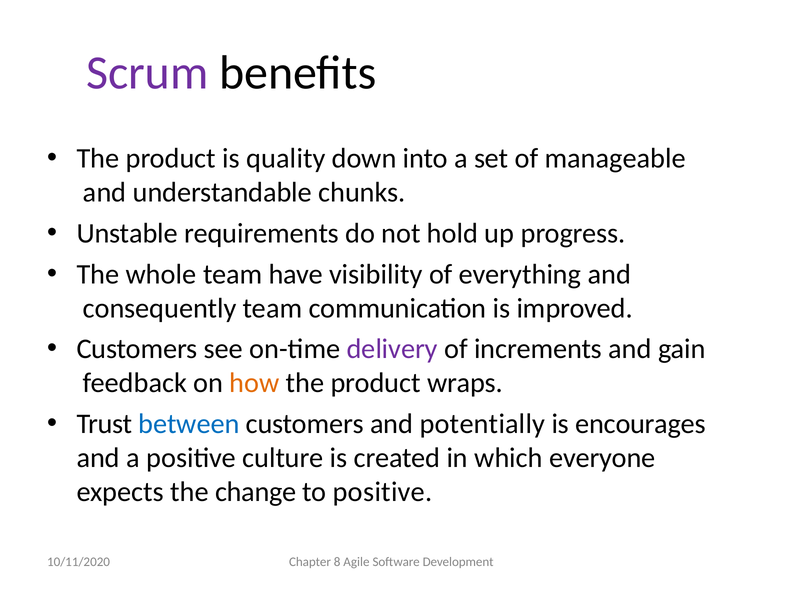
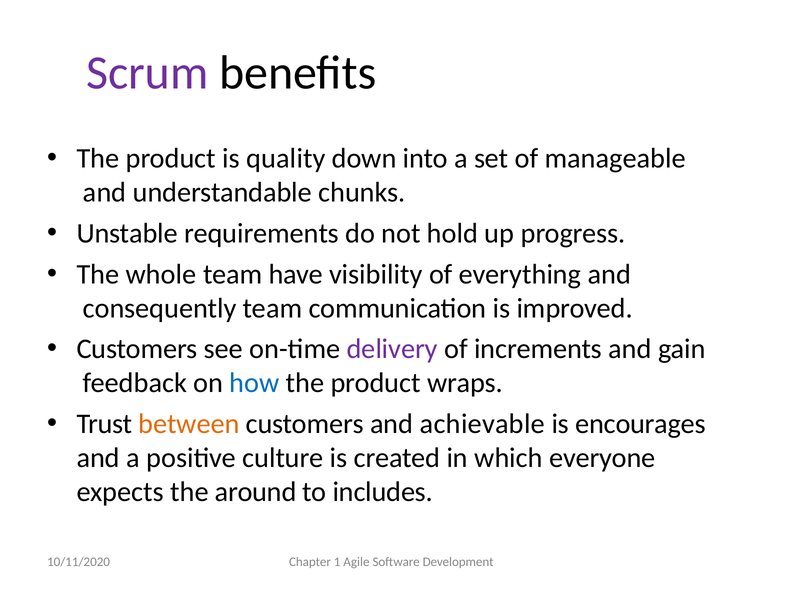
how colour: orange -> blue (254, 383)
between colour: blue -> orange (189, 424)
potentially: potentially -> achievable (482, 424)
change: change -> around (256, 492)
to positive: positive -> includes (383, 492)
8: 8 -> 1 (337, 562)
